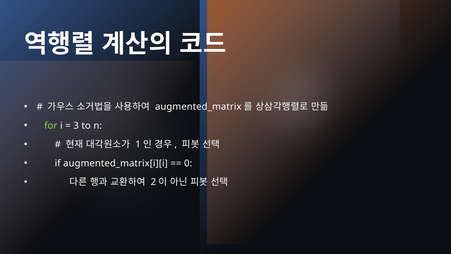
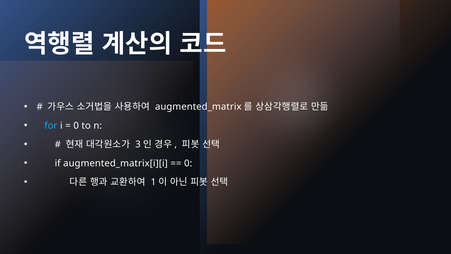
for colour: light green -> light blue (51, 126)
3: 3 -> 0 (76, 126)
1: 1 -> 3 (138, 144)
2: 2 -> 1 (153, 182)
